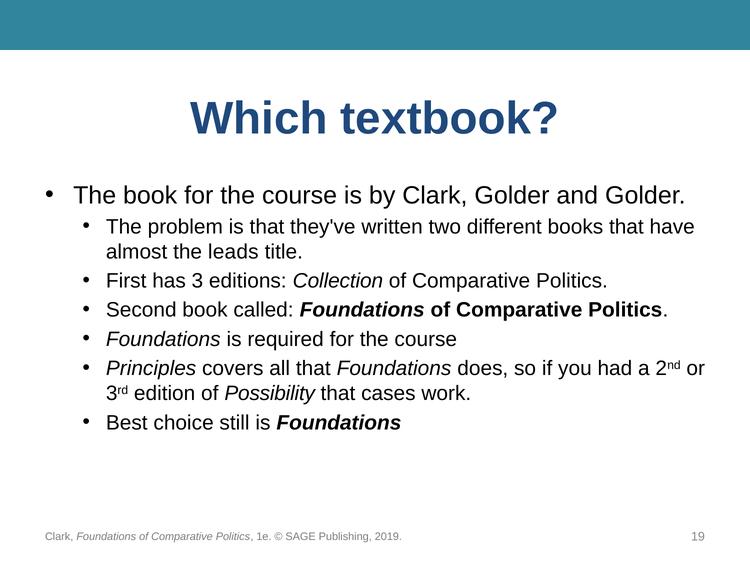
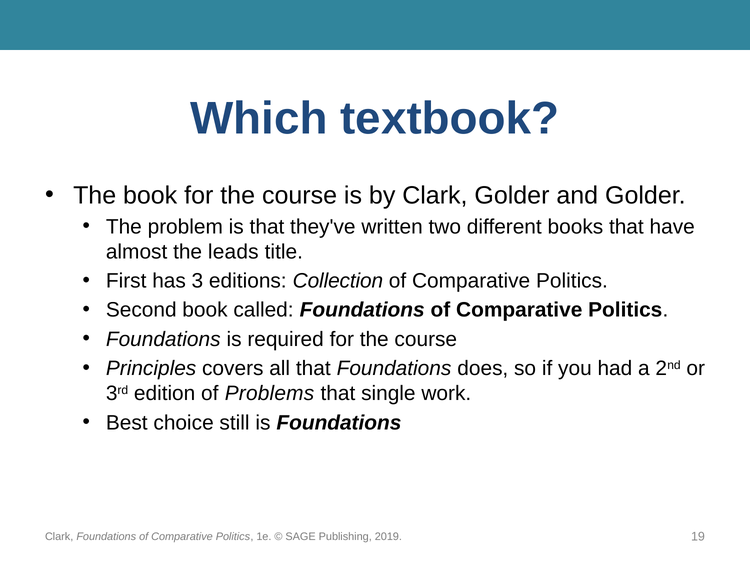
Possibility: Possibility -> Problems (270, 394)
cases: cases -> single (388, 394)
